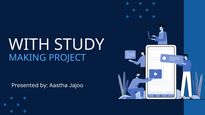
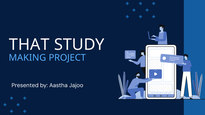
WITH: WITH -> THAT (29, 45)
